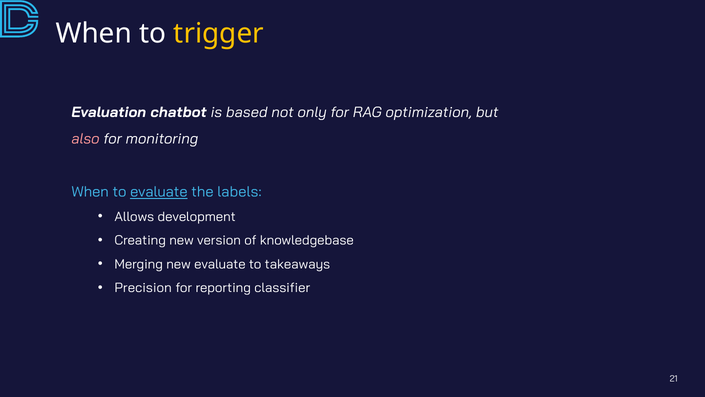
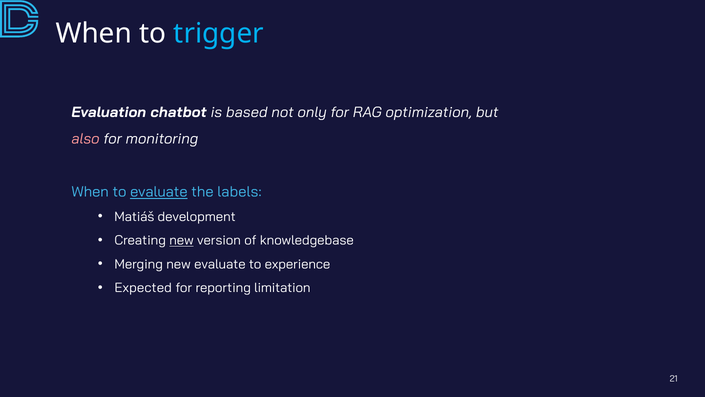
trigger colour: yellow -> light blue (219, 34)
Allows: Allows -> Matiáš (134, 216)
new underline: none -> present (181, 240)
takeaways: takeaways -> experience (297, 264)
Precision: Precision -> Expected (143, 288)
classifier: classifier -> limitation (282, 288)
